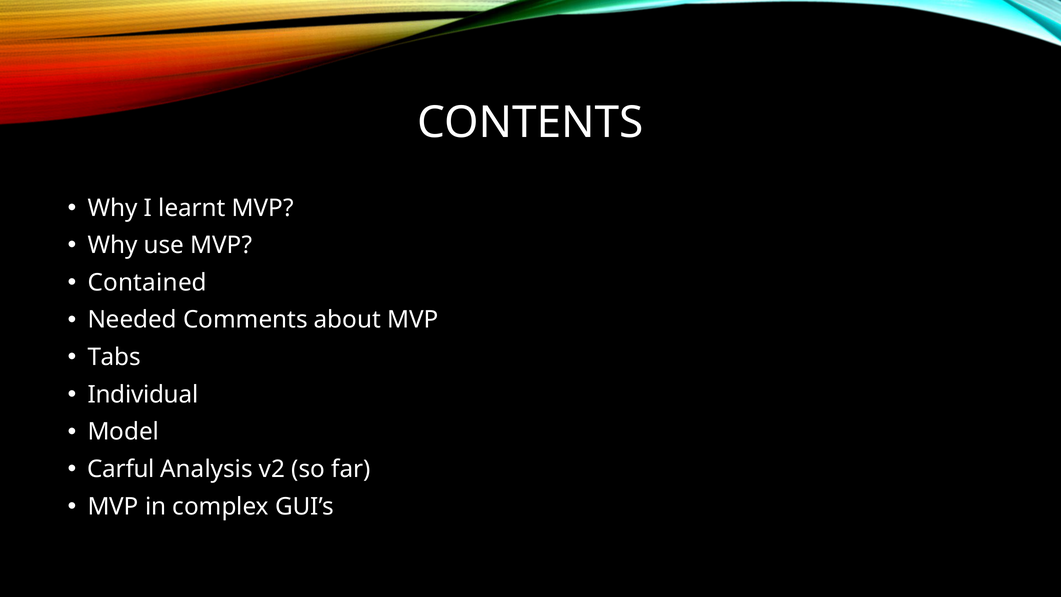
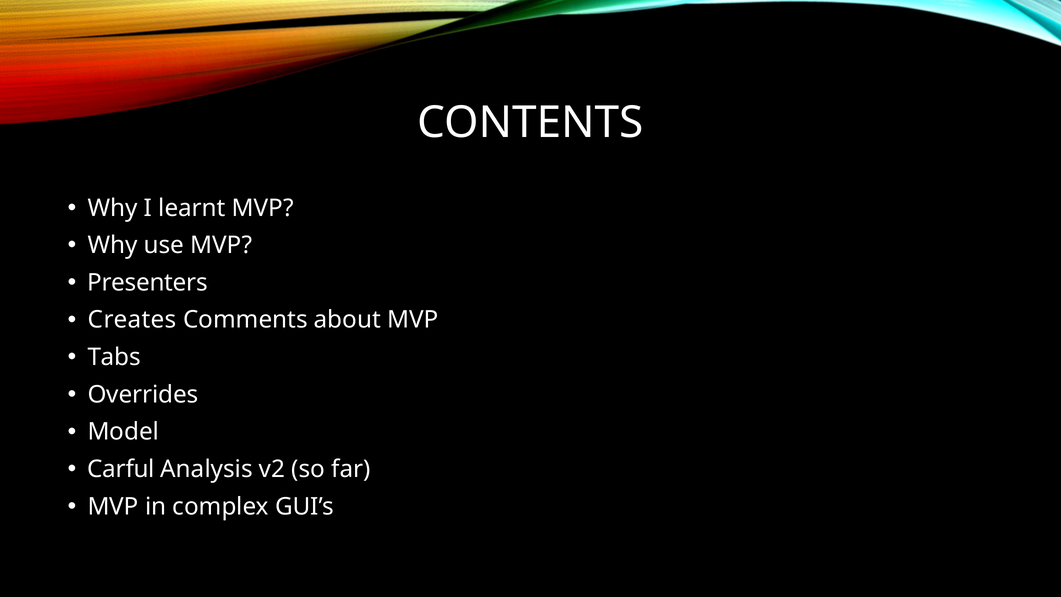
Contained: Contained -> Presenters (147, 283)
Needed: Needed -> Creates (132, 320)
Individual: Individual -> Overrides (143, 394)
